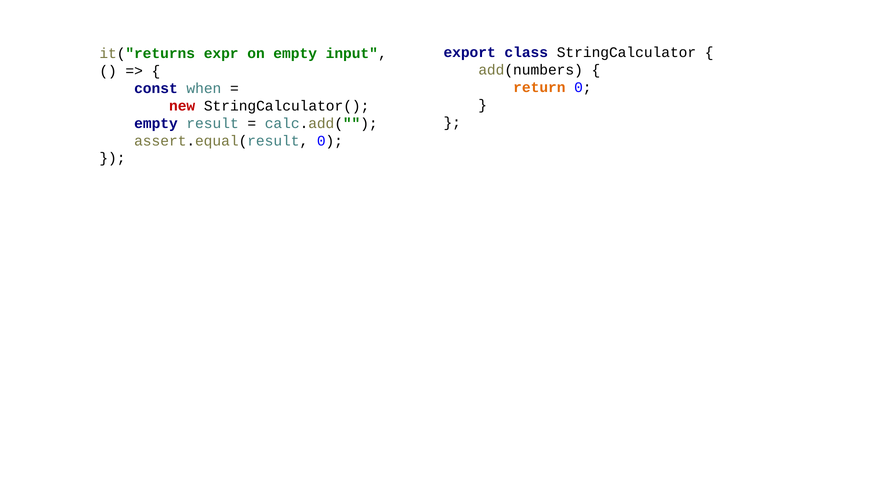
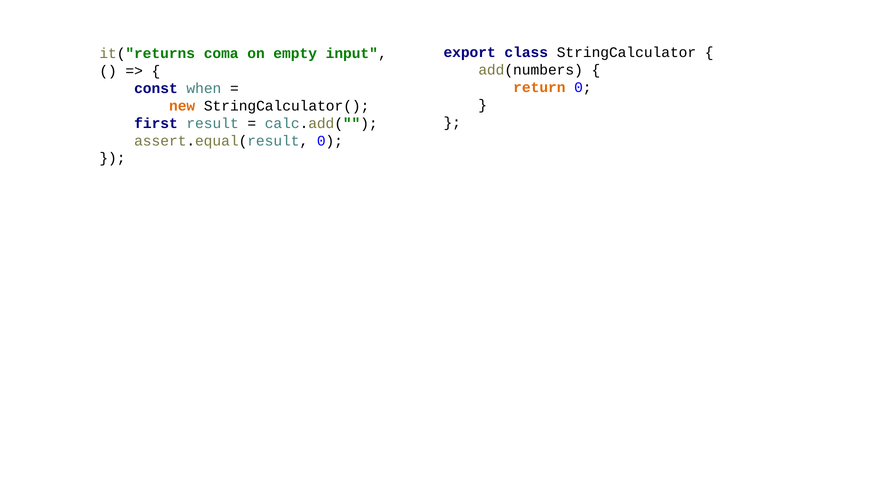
expr: expr -> coma (221, 53)
new colour: red -> orange (182, 106)
empty: empty -> first (156, 123)
